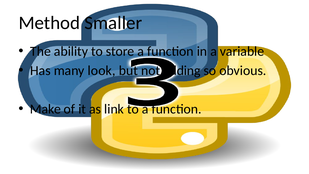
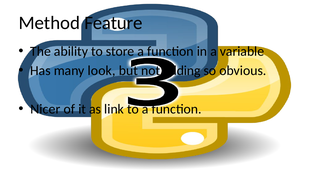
Smaller: Smaller -> Feature (113, 23)
Make: Make -> Nicer (45, 109)
